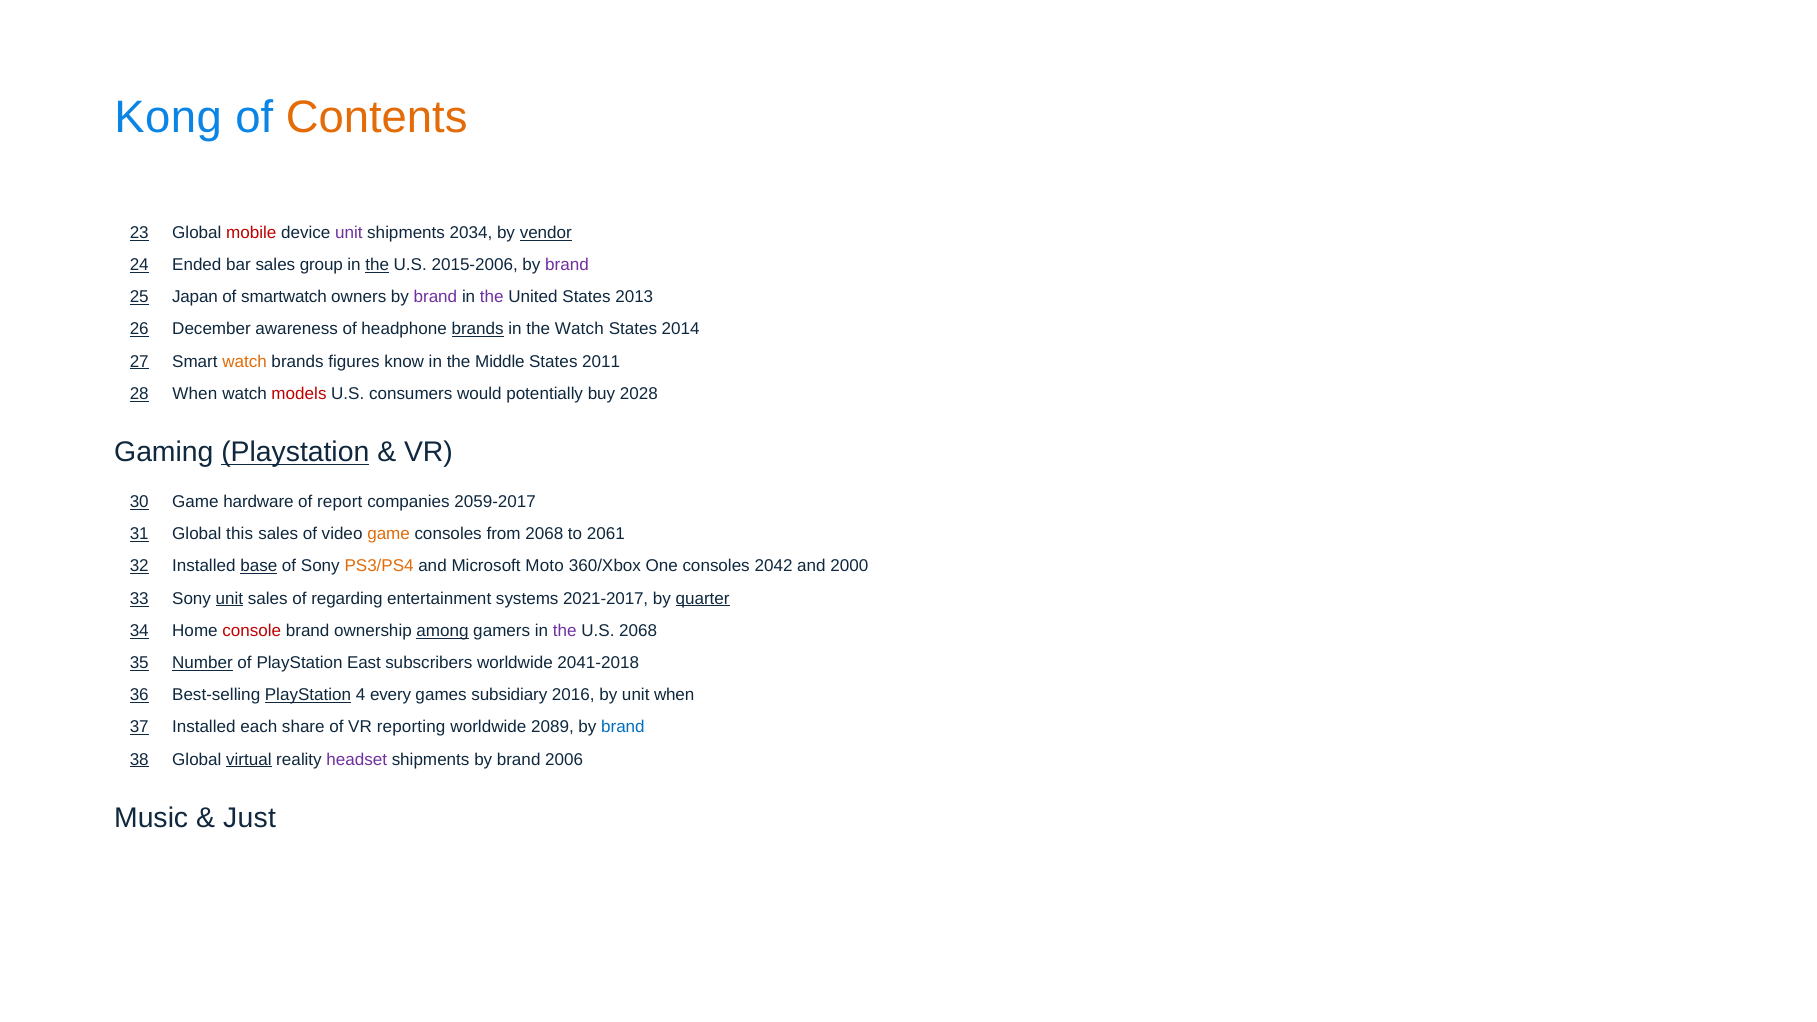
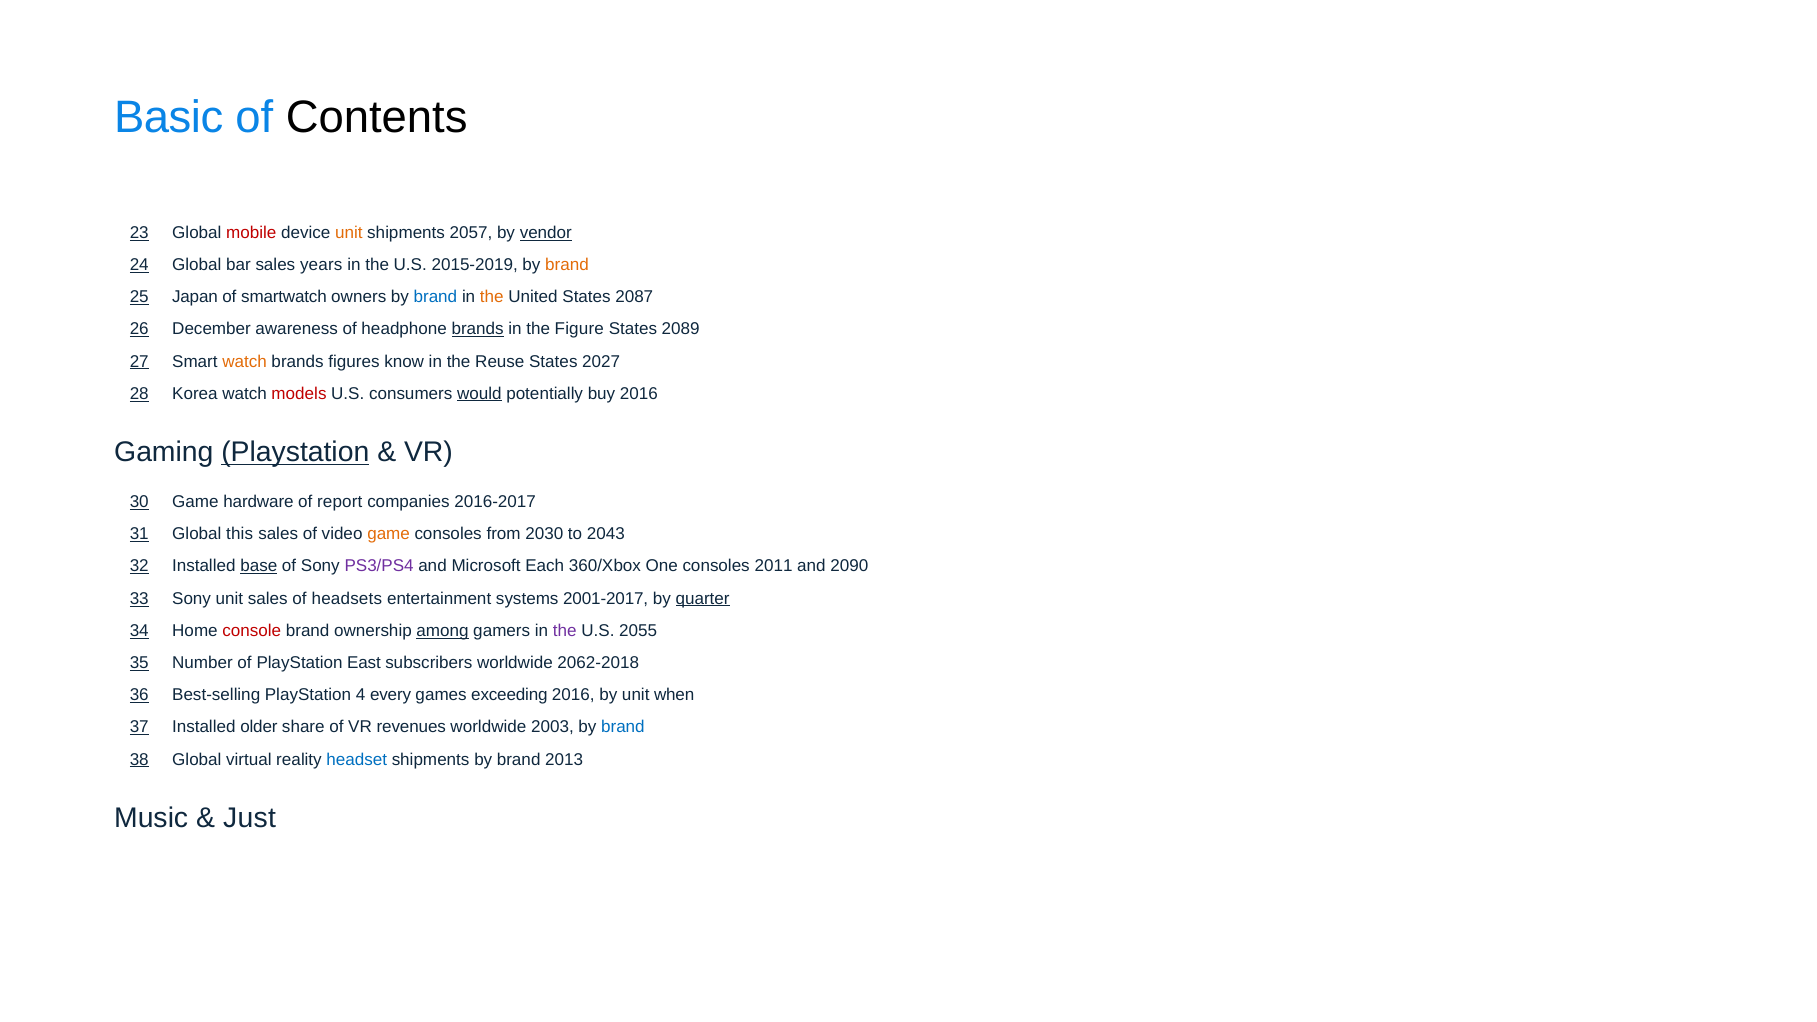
Kong: Kong -> Basic (169, 117)
Contents colour: orange -> black (377, 117)
unit colour: purple -> orange (349, 233)
2034: 2034 -> 2057 (471, 233)
24 Ended: Ended -> Global (197, 265)
group: group -> years (321, 265)
the underline: present -> none (377, 265)
2015-2006: 2015-2006 -> 2015-2019 (475, 265)
brand colour: purple -> orange (567, 265)
brand colour: purple -> blue (435, 297)
the colour: purple -> orange (492, 297)
2013: 2013 -> 2087 (634, 297)
the Watch: Watch -> Figure (579, 329)
2014: 2014 -> 2089 (681, 329)
Middle: Middle -> Reuse (500, 361)
2011: 2011 -> 2027 (601, 361)
28 When: When -> Korea (195, 394)
would underline: none -> present (479, 394)
buy 2028: 2028 -> 2016 (639, 394)
2059-2017: 2059-2017 -> 2016-2017 (495, 502)
from 2068: 2068 -> 2030 (544, 534)
2061: 2061 -> 2043 (606, 534)
PS3/PS4 colour: orange -> purple (379, 566)
Moto: Moto -> Each (545, 566)
2042: 2042 -> 2011 (774, 566)
2000: 2000 -> 2090 (849, 566)
unit underline: present -> none (229, 599)
regarding: regarding -> headsets (347, 599)
2021-2017: 2021-2017 -> 2001-2017 (606, 599)
U.S 2068: 2068 -> 2055 (638, 631)
Number underline: present -> none (202, 663)
2041-2018: 2041-2018 -> 2062-2018 (598, 663)
PlayStation underline: present -> none (308, 695)
subsidiary: subsidiary -> exceeding (509, 695)
each: each -> older (259, 727)
reporting: reporting -> revenues (411, 727)
2089: 2089 -> 2003 (552, 727)
virtual underline: present -> none (249, 759)
headset colour: purple -> blue (357, 759)
2006: 2006 -> 2013 (564, 759)
